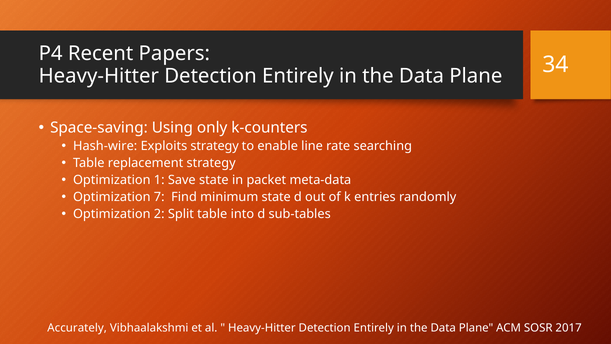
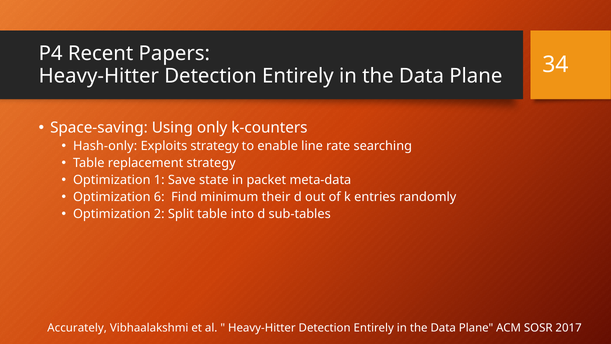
Hash-wire: Hash-wire -> Hash-only (105, 146)
7: 7 -> 6 (159, 197)
minimum state: state -> their (276, 197)
